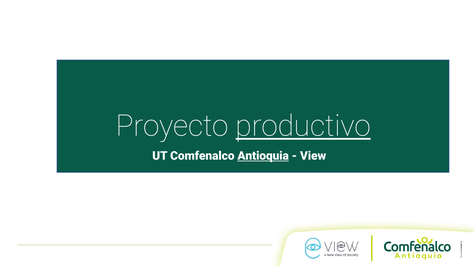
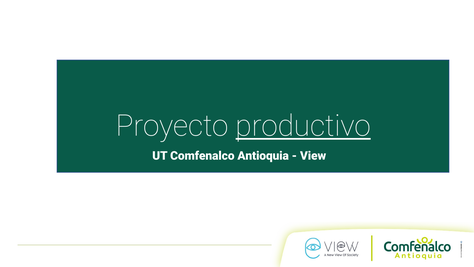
Antioquia underline: present -> none (263, 156)
